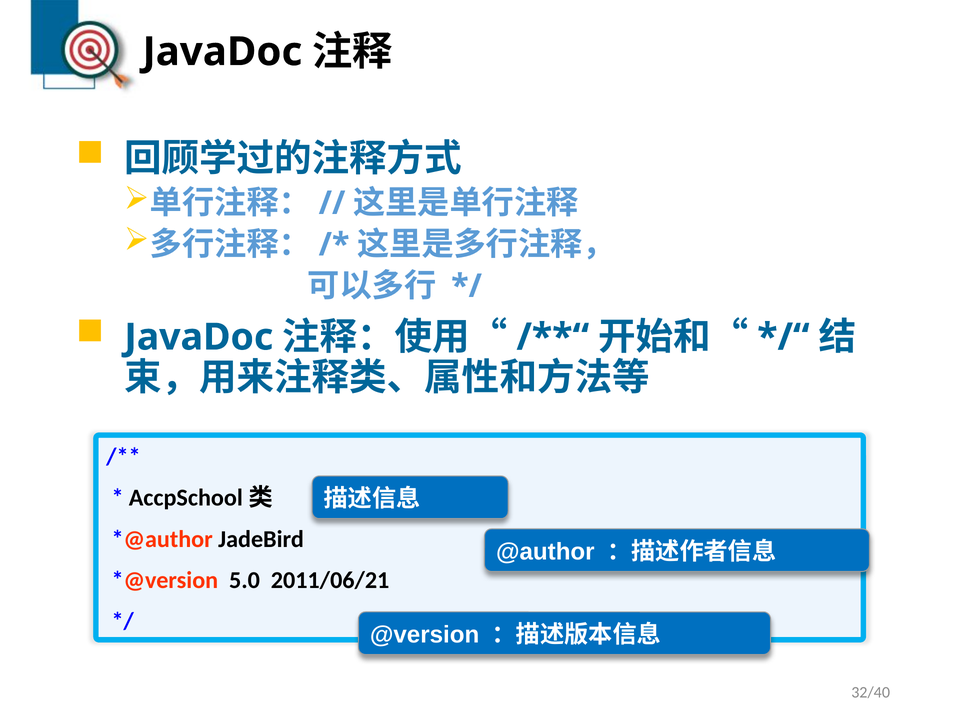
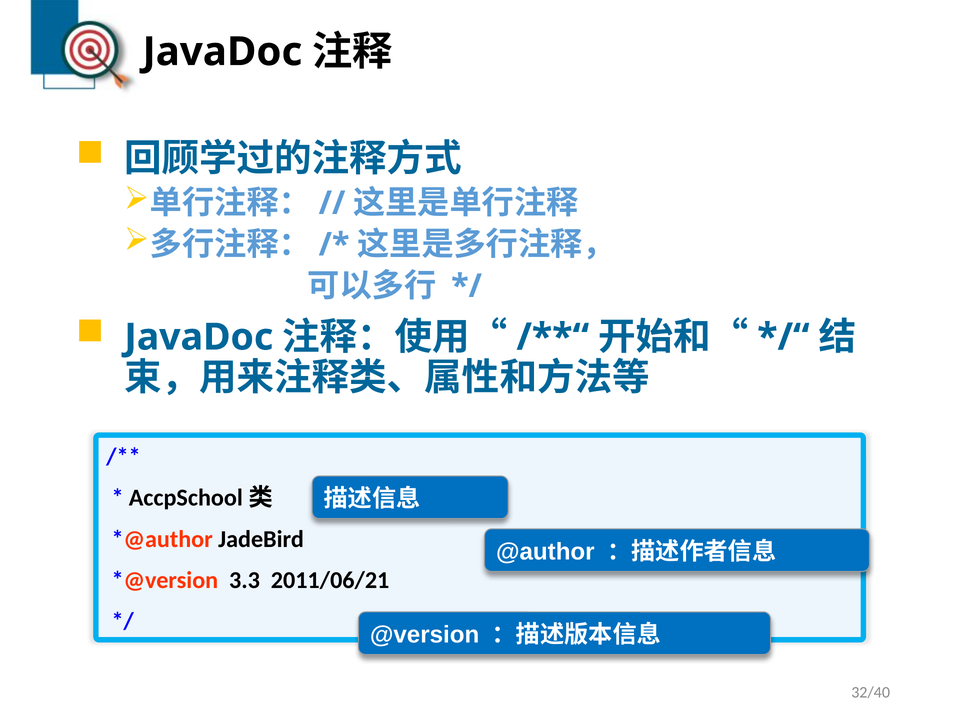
5.0: 5.0 -> 3.3 (244, 580)
